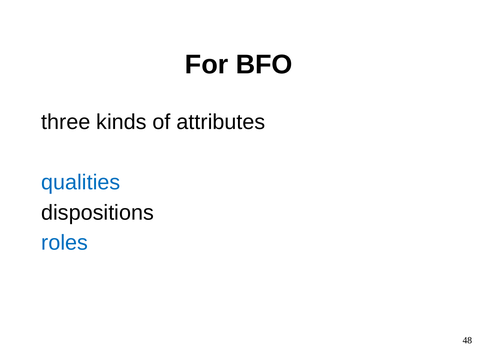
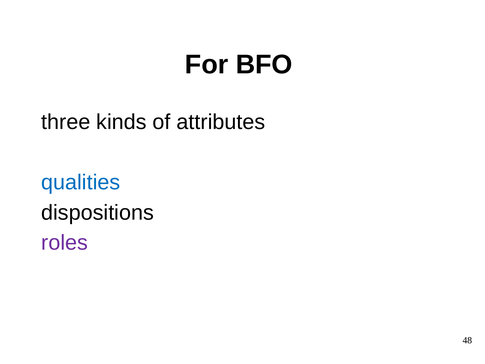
roles colour: blue -> purple (65, 243)
